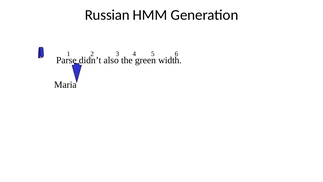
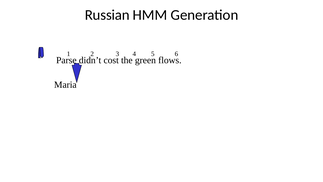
also: also -> cost (111, 60)
width: width -> flows (170, 60)
